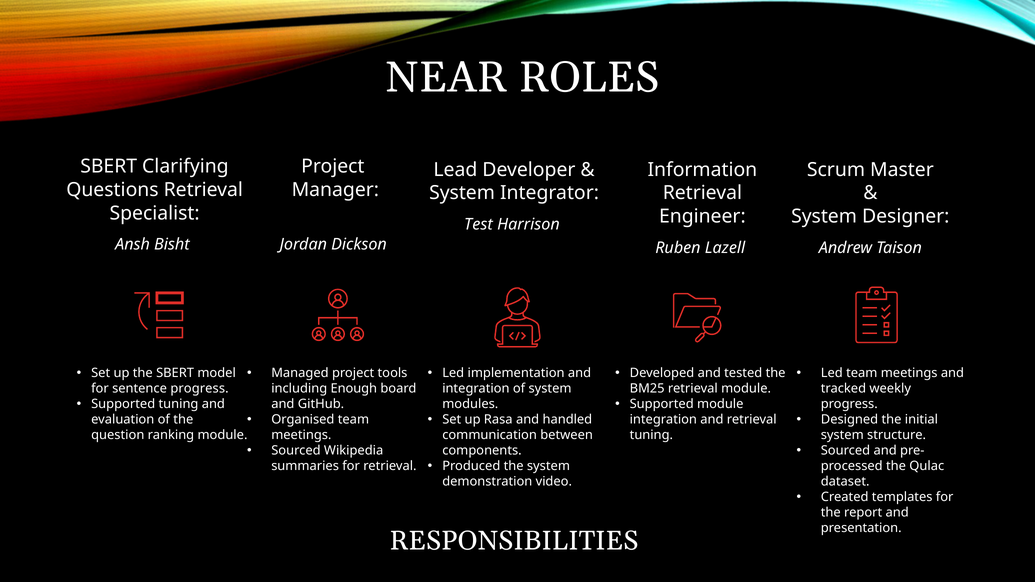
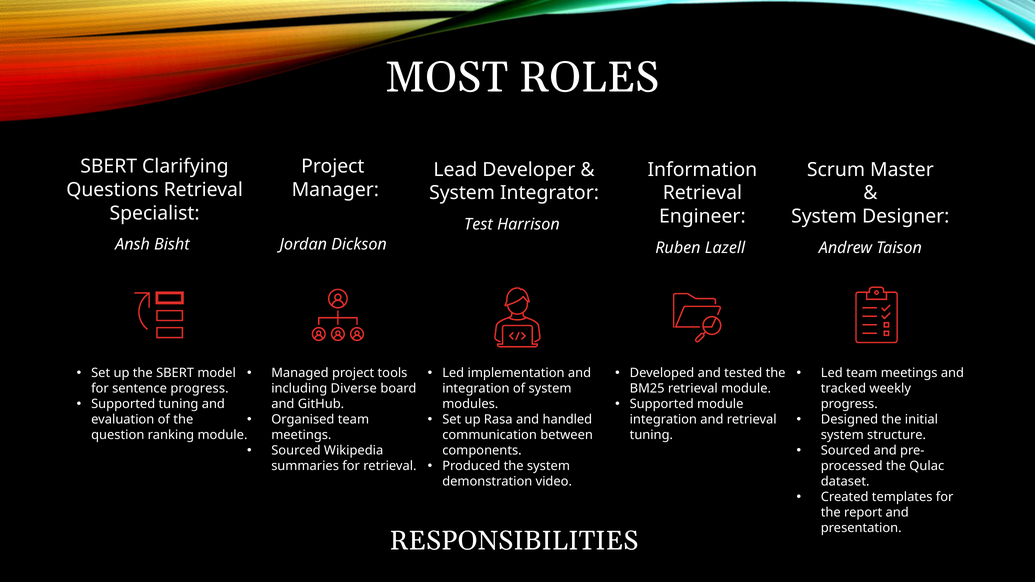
NEAR: NEAR -> MOST (447, 78)
Enough: Enough -> Diverse (354, 389)
